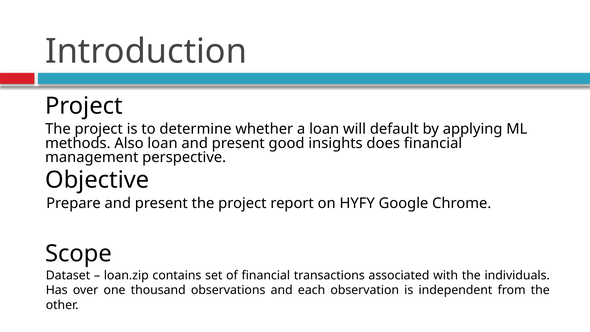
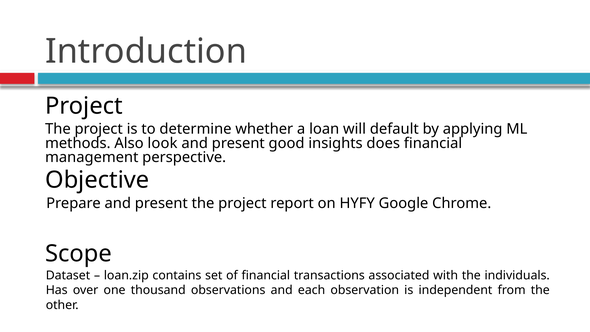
Also loan: loan -> look (162, 143)
